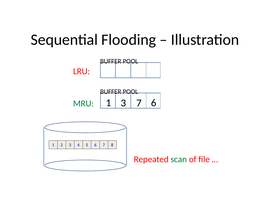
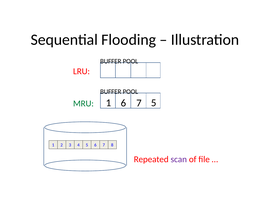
1 3: 3 -> 6 (123, 103)
7 6: 6 -> 5 (154, 103)
scan colour: green -> purple (179, 159)
